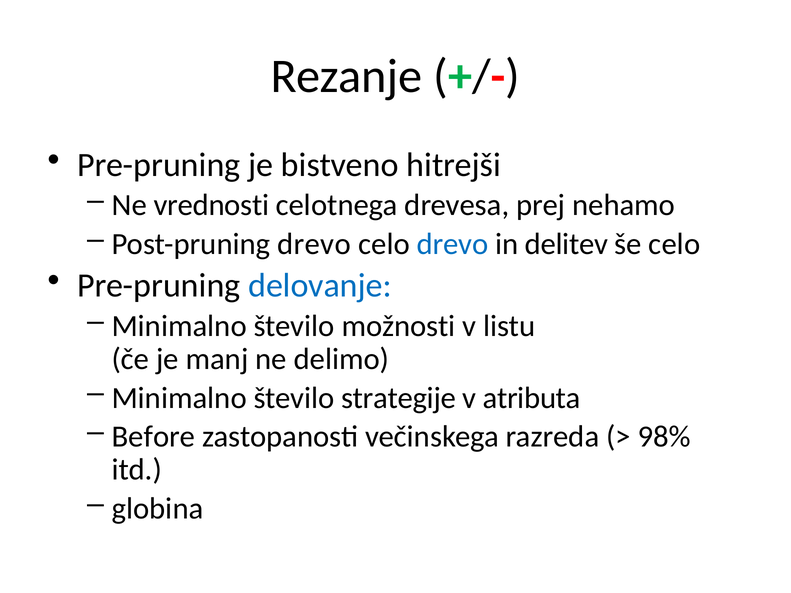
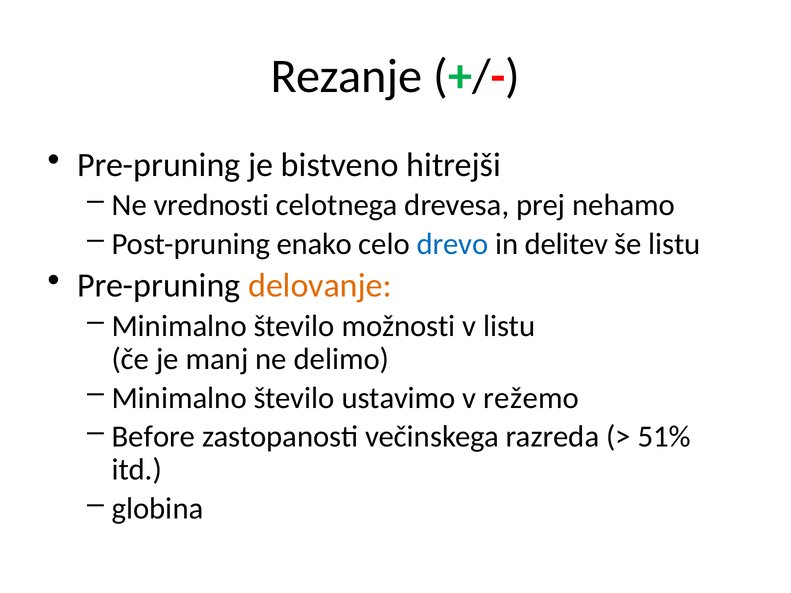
Post-pruning drevo: drevo -> enako (314, 244)
še celo: celo -> listu (674, 244)
delovanje colour: blue -> orange (320, 286)
strategije: strategije -> ustavimo (399, 398)
atributa: atributa -> režemo (531, 398)
98%: 98% -> 51% (664, 437)
